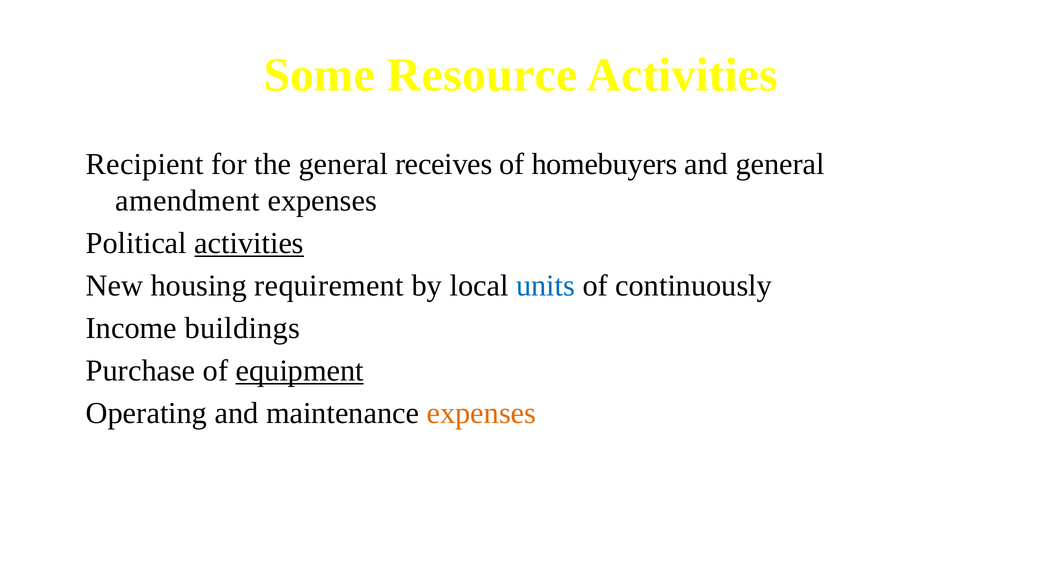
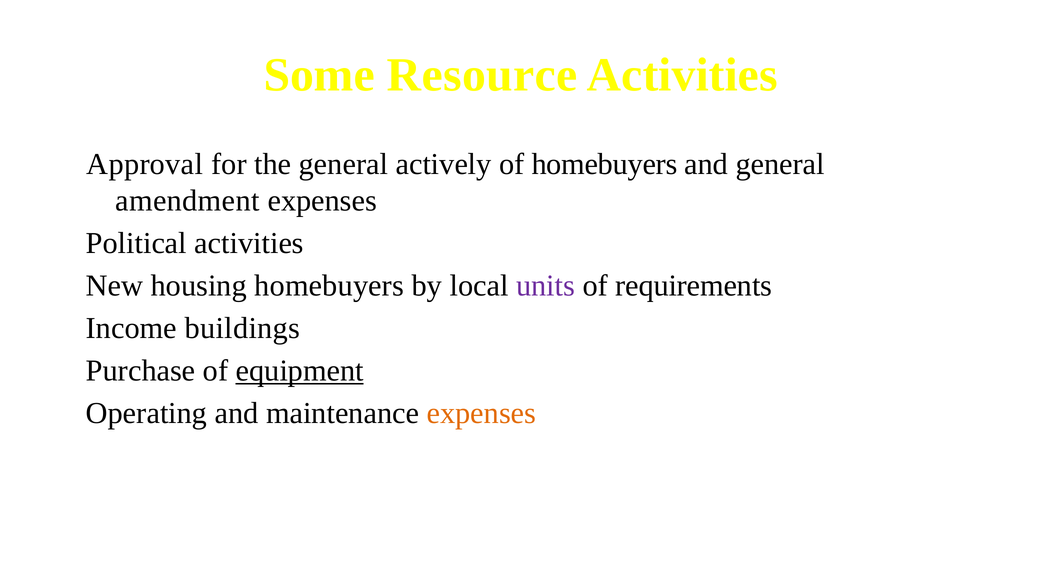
Recipient: Recipient -> Approval (145, 164)
receives: receives -> actively (444, 164)
activities underline: present -> none (249, 243)
housing requirement: requirement -> homebuyers (329, 286)
units colour: blue -> purple (546, 286)
continuously: continuously -> requirements (694, 286)
